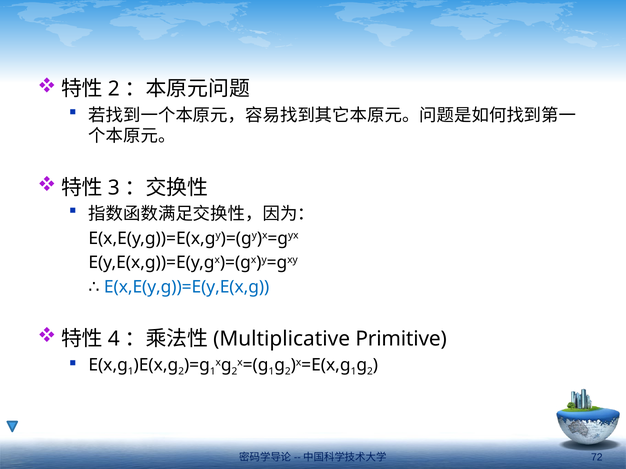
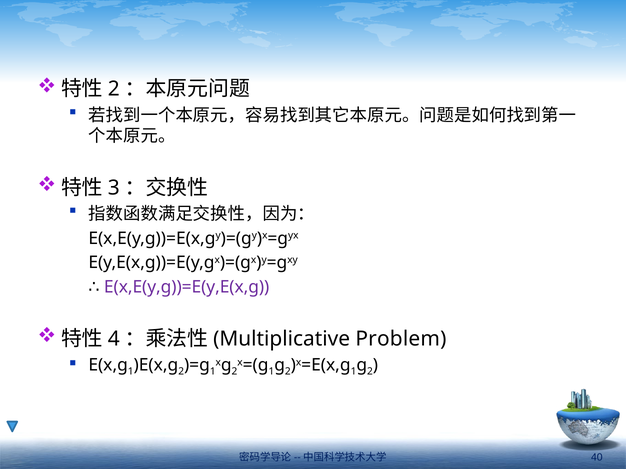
E(x,E(y,g))=E(y,E(x,g colour: blue -> purple (187, 287)
Primitive: Primitive -> Problem (401, 339)
72: 72 -> 40 (597, 458)
